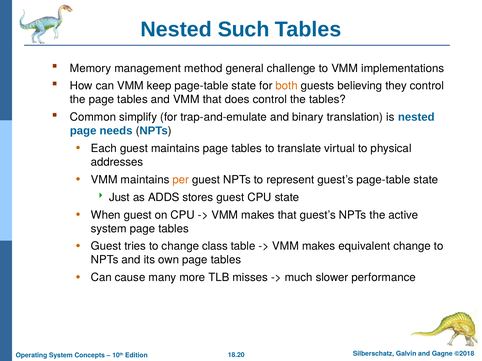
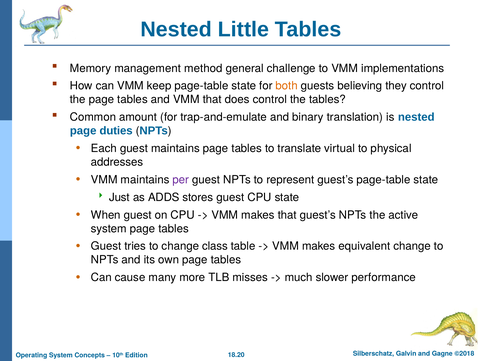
Such: Such -> Little (243, 29)
simplify: simplify -> amount (138, 117)
needs: needs -> duties (116, 131)
per colour: orange -> purple (181, 180)
